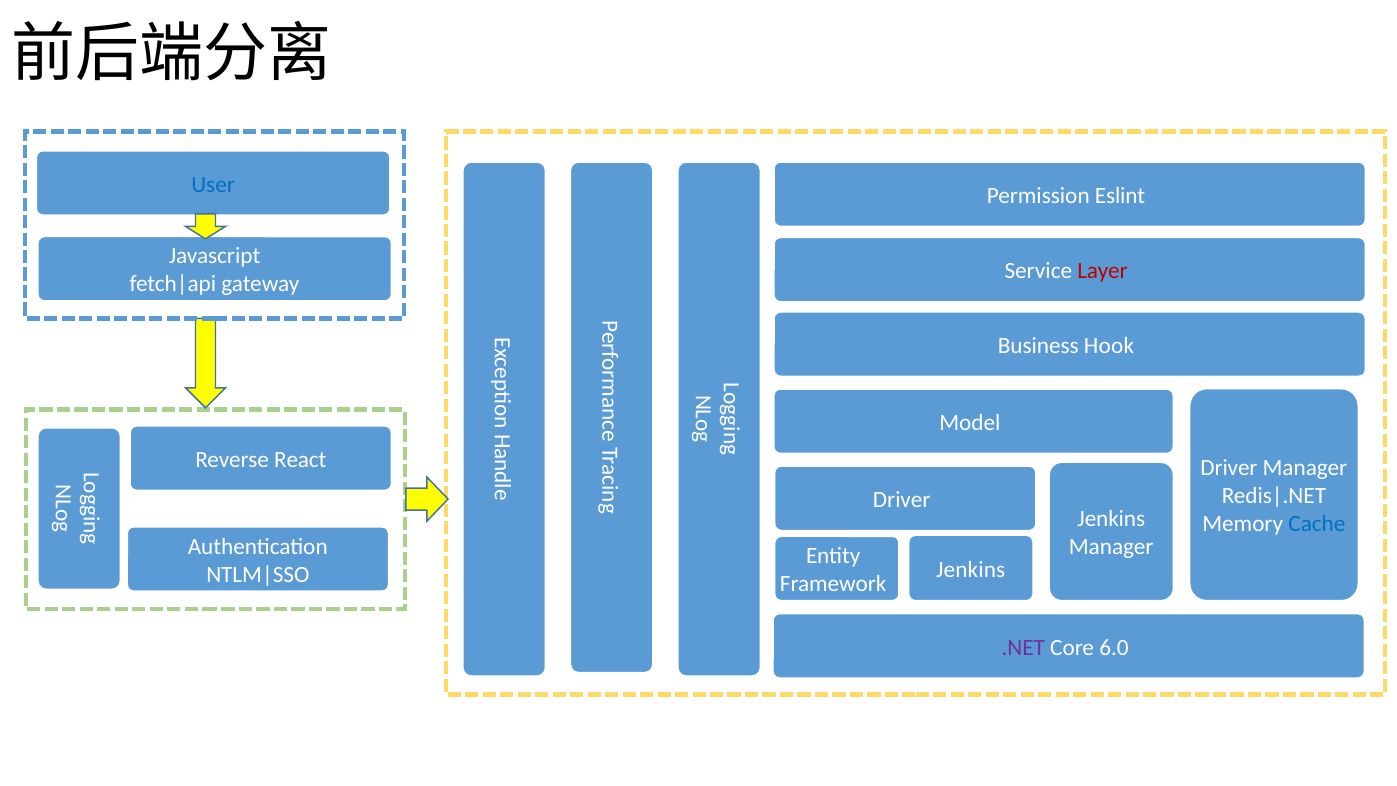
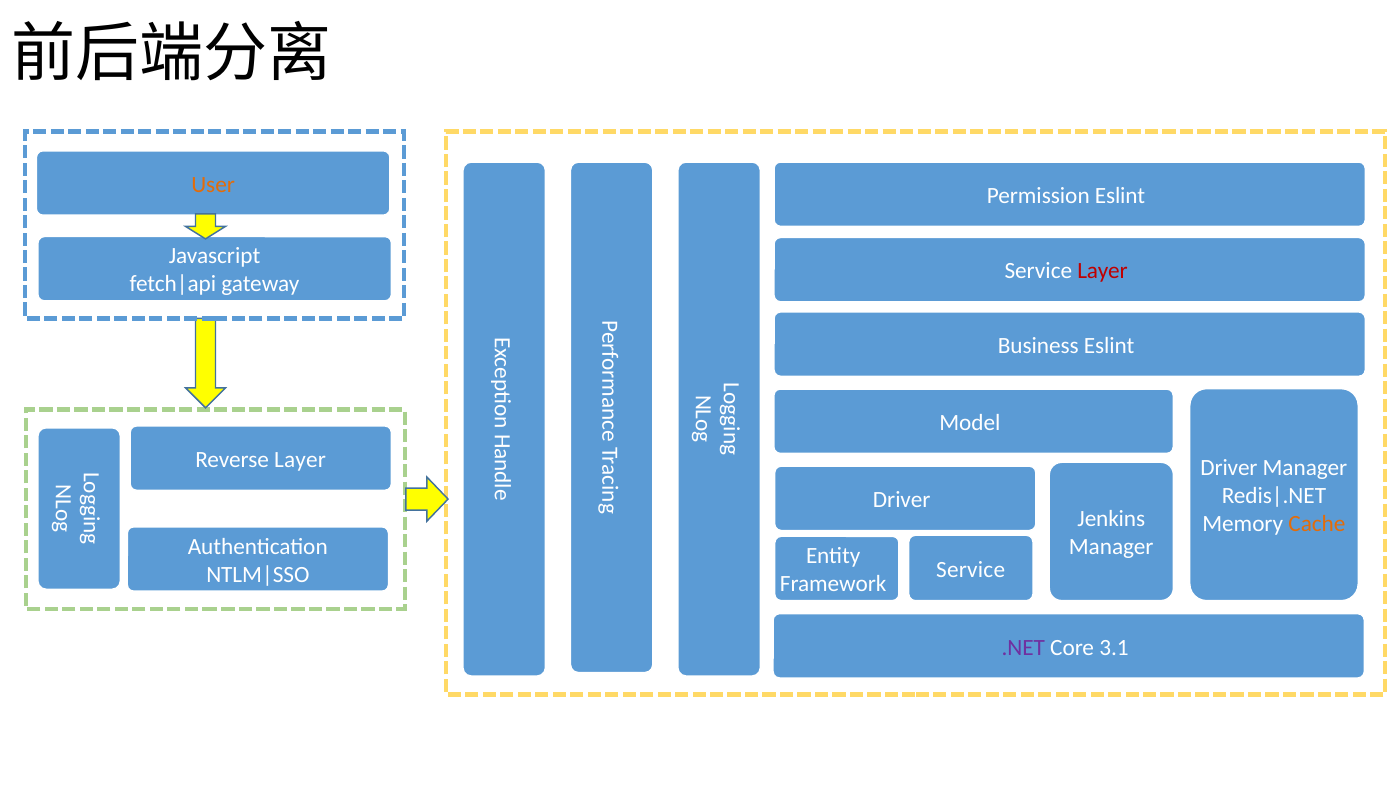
User colour: blue -> orange (213, 185)
Business Hook: Hook -> Eslint (1109, 346)
Reverse React: React -> Layer (300, 460)
Cache colour: blue -> orange (1317, 524)
Jenkins: Jenkins -> Service (971, 569)
6.0: 6.0 -> 3.1 (1114, 647)
